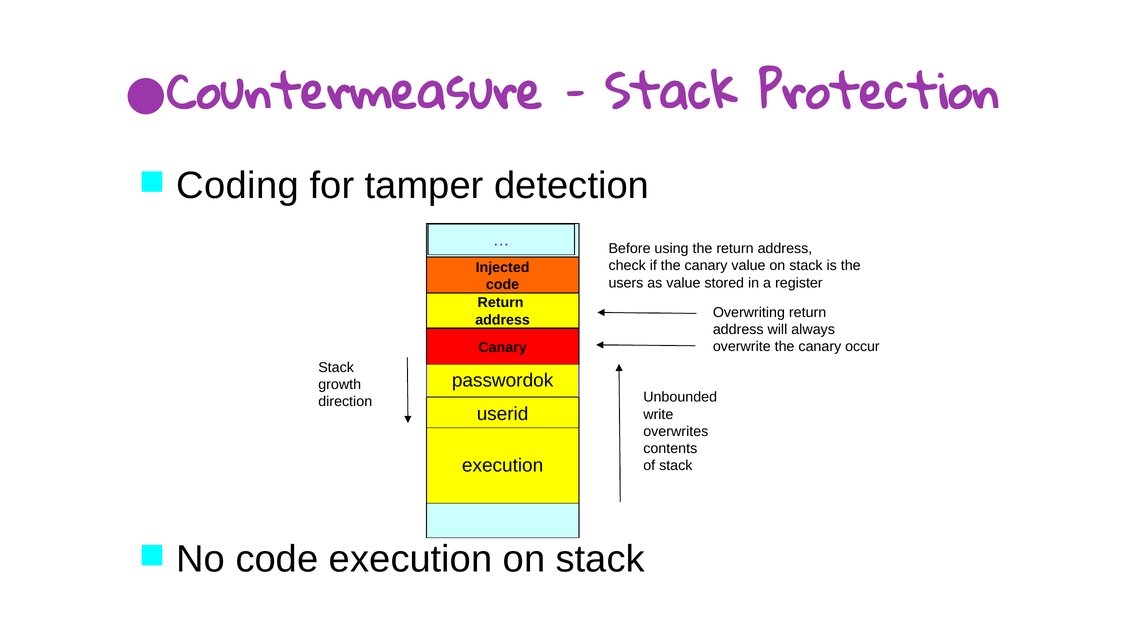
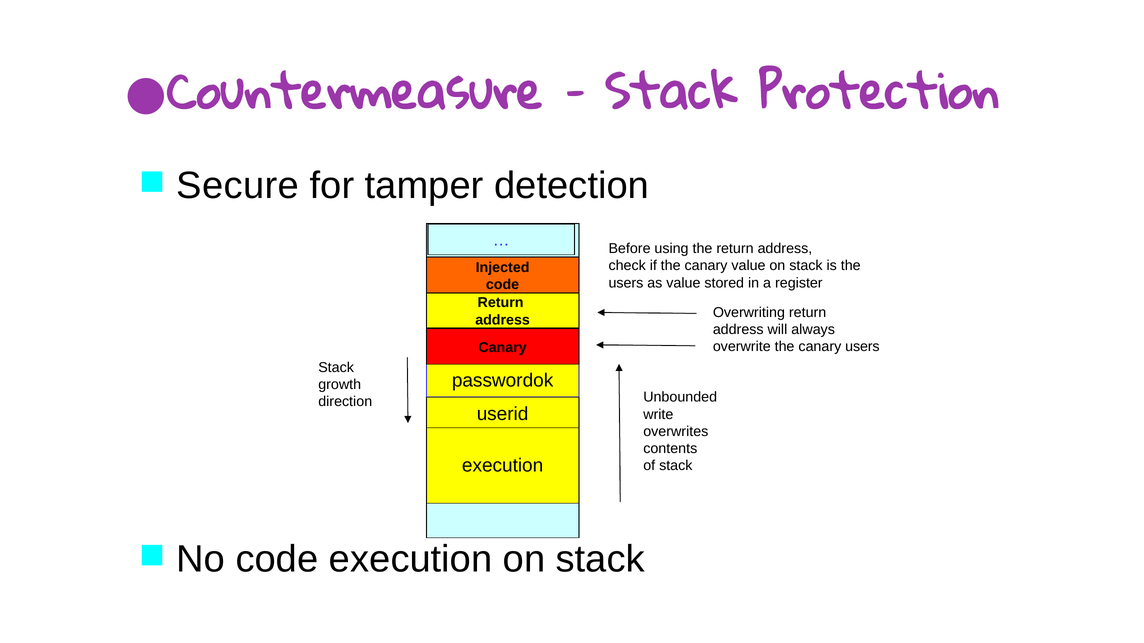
Coding: Coding -> Secure (238, 186)
canary occur: occur -> users (862, 347)
